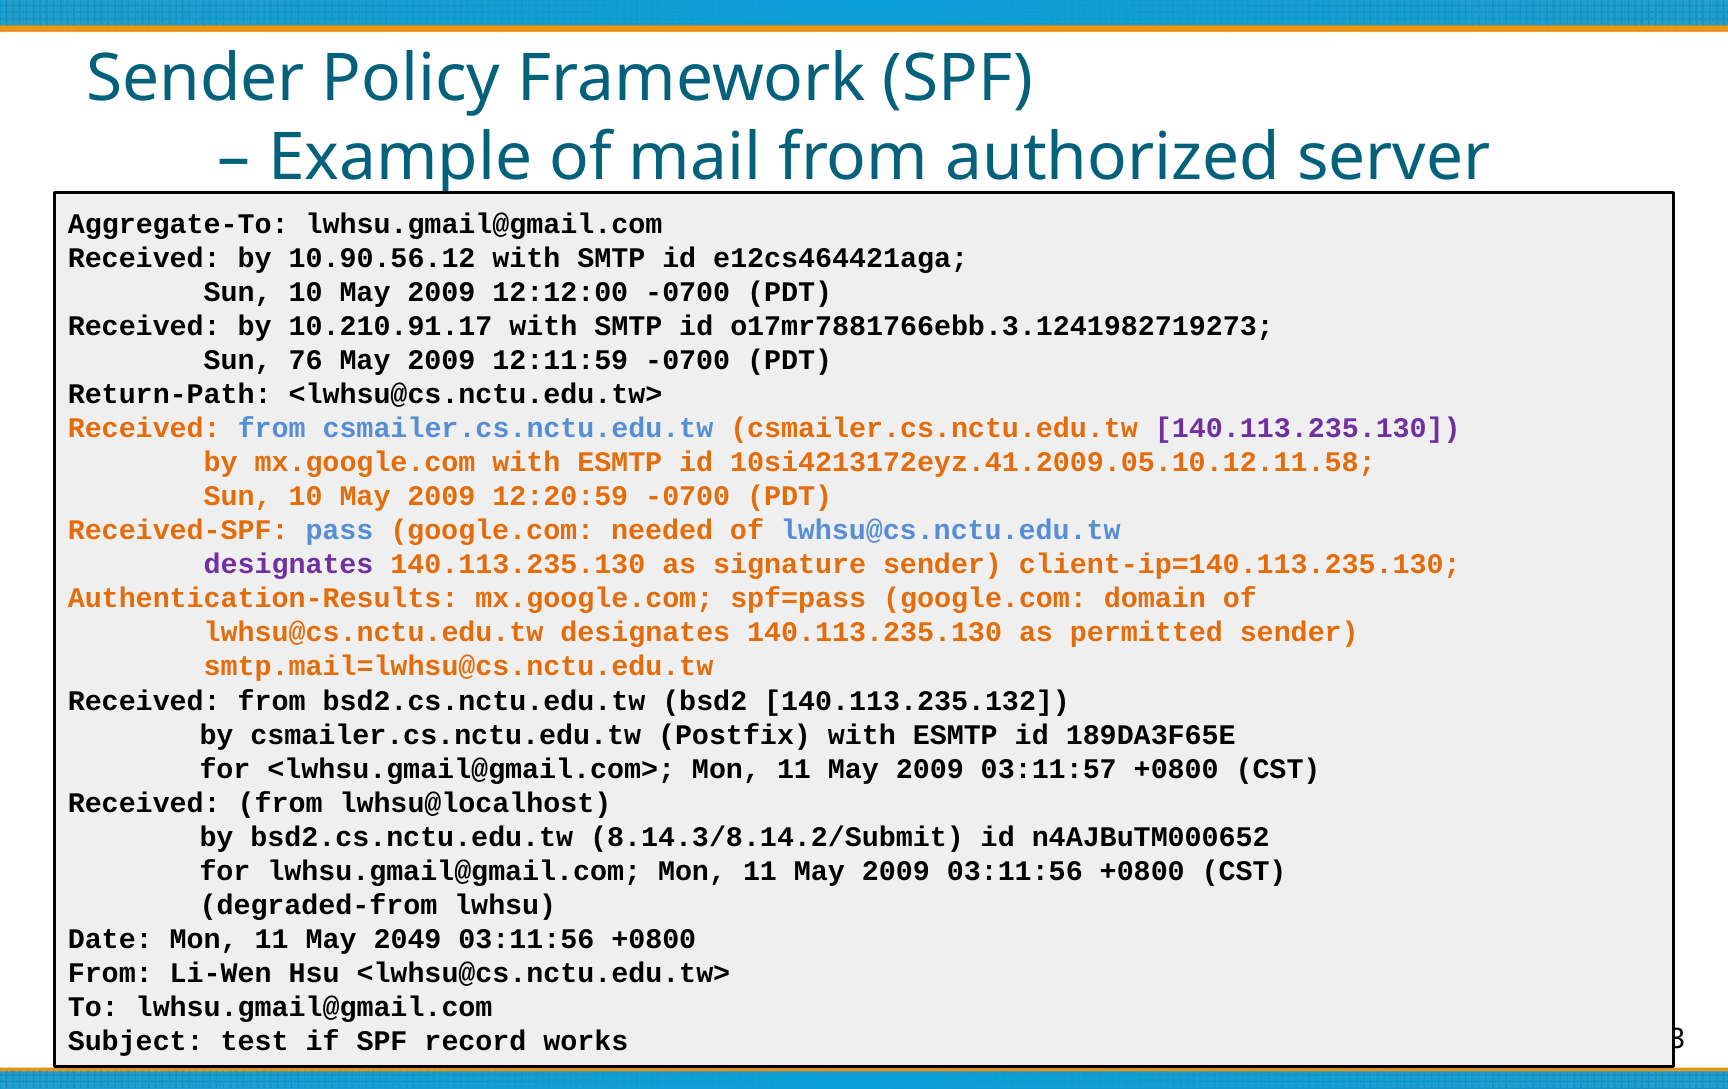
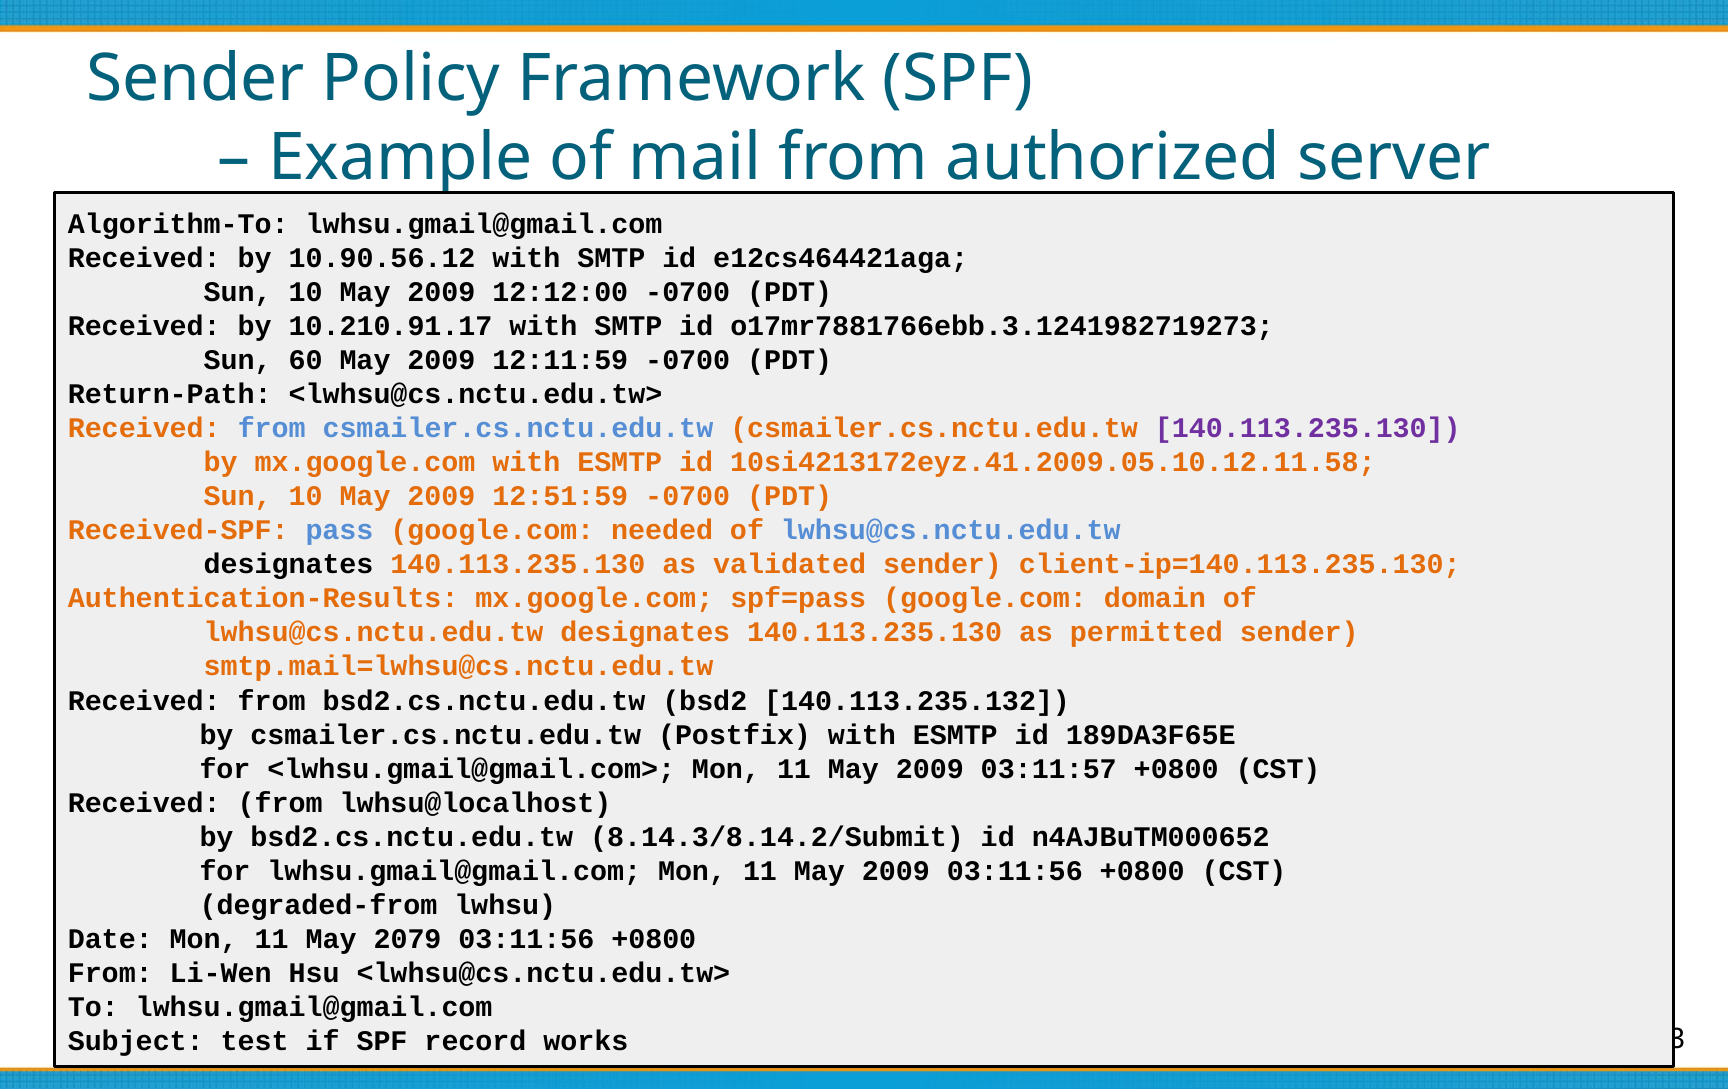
Aggregate-To: Aggregate-To -> Algorithm-To (178, 224)
76: 76 -> 60 (306, 360)
12:20:59: 12:20:59 -> 12:51:59 (560, 496)
designates colour: purple -> black (289, 564)
signature: signature -> validated (790, 564)
2049: 2049 -> 2079 (408, 939)
